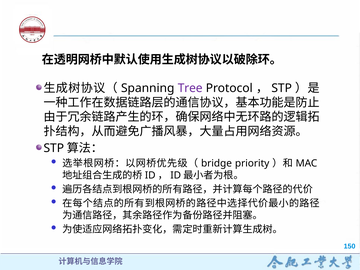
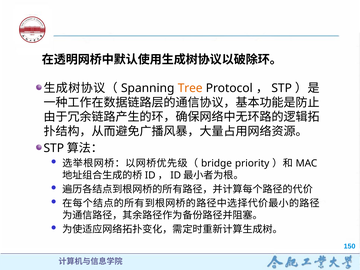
Tree colour: purple -> orange (190, 88)
